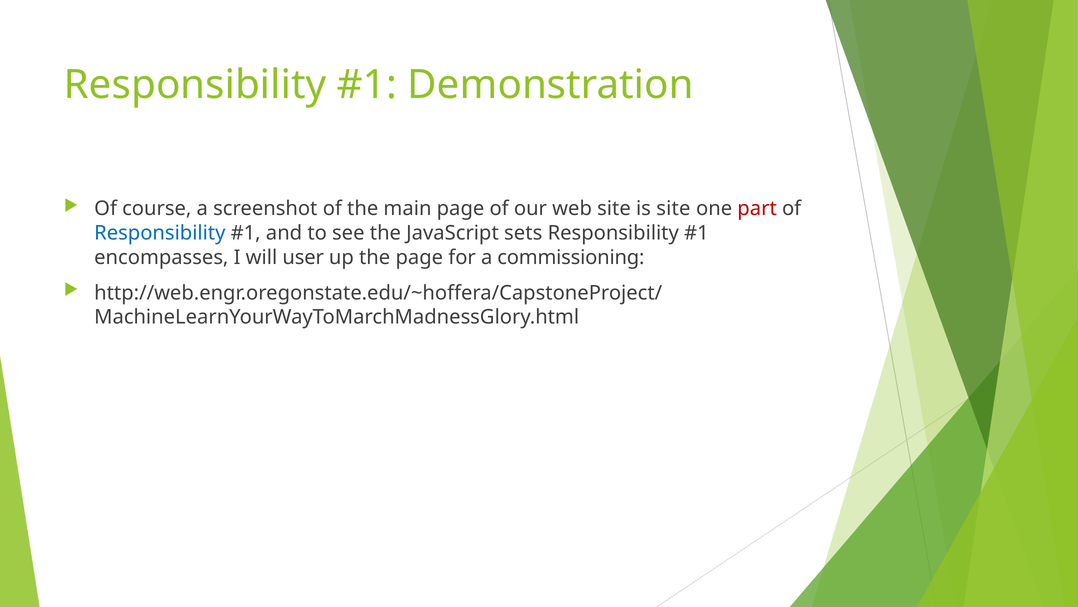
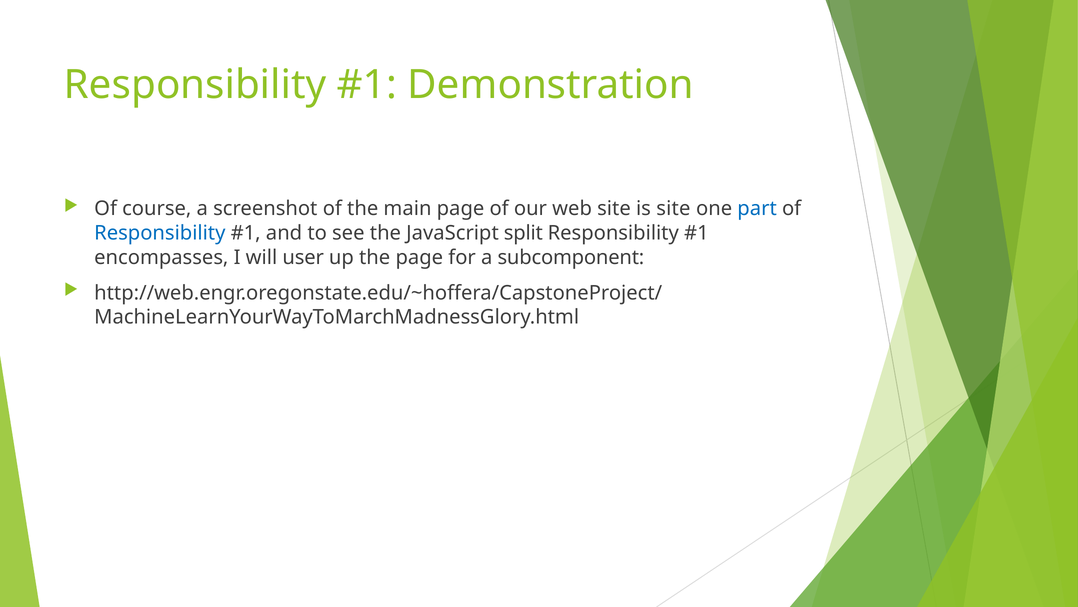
part colour: red -> blue (757, 209)
sets: sets -> split (523, 233)
commissioning: commissioning -> subcomponent (571, 257)
